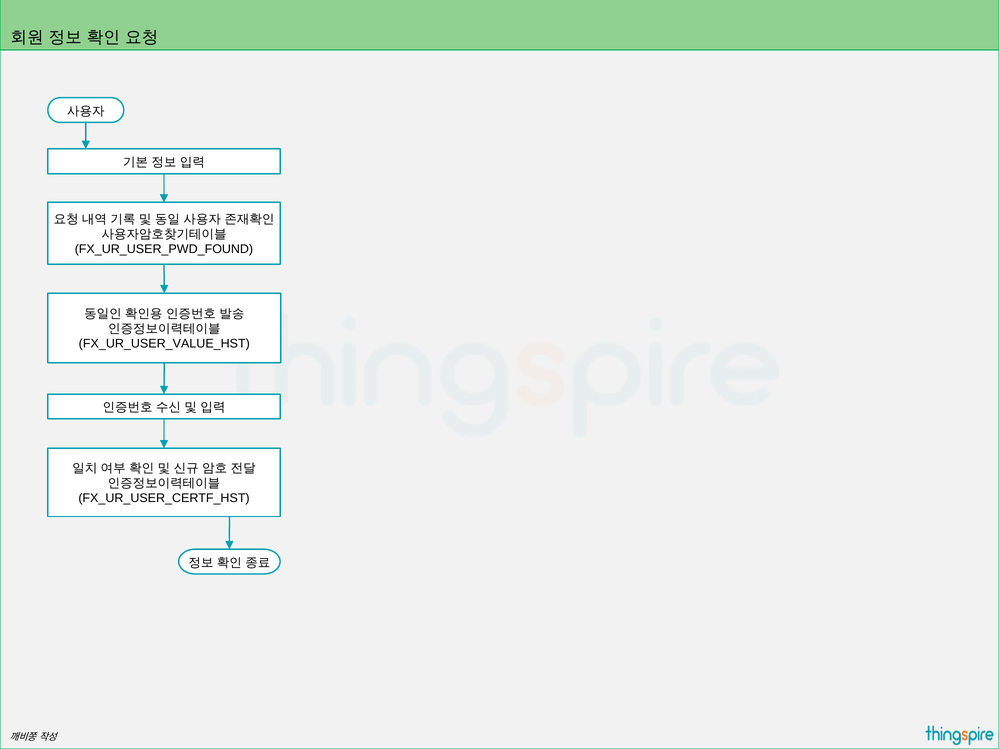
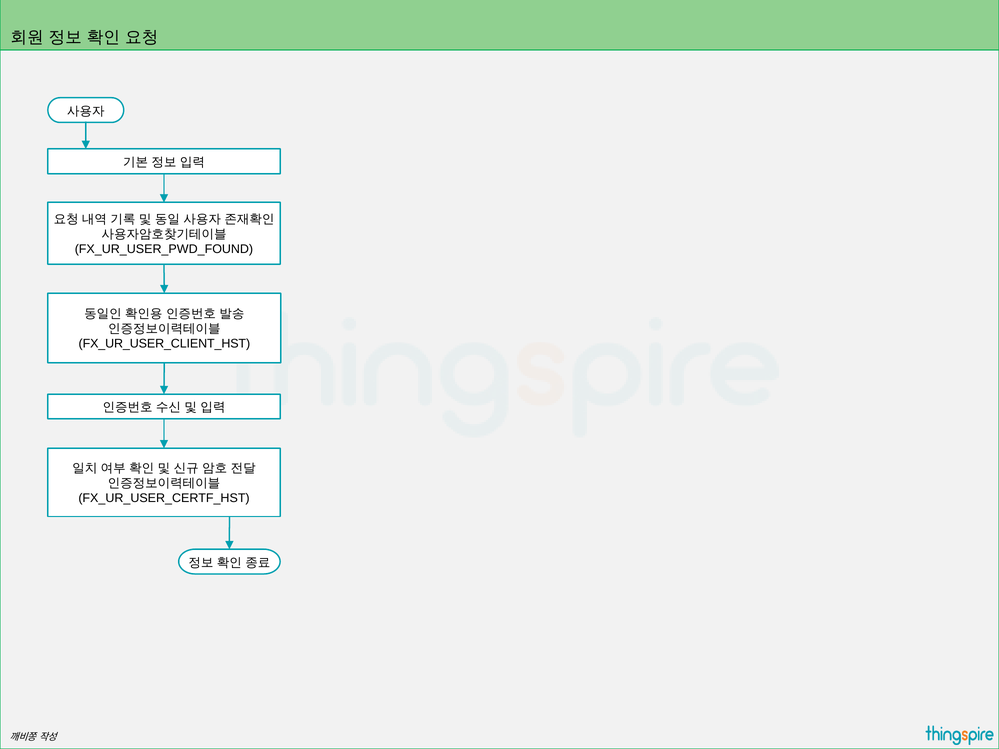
FX_UR_USER_VALUE_HST: FX_UR_USER_VALUE_HST -> FX_UR_USER_CLIENT_HST (164, 344)
